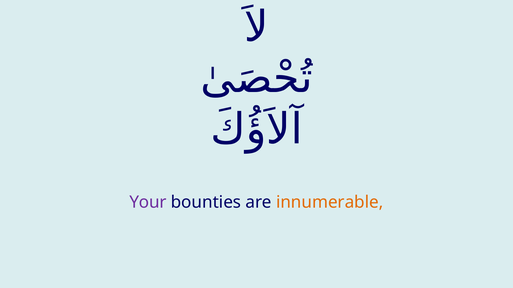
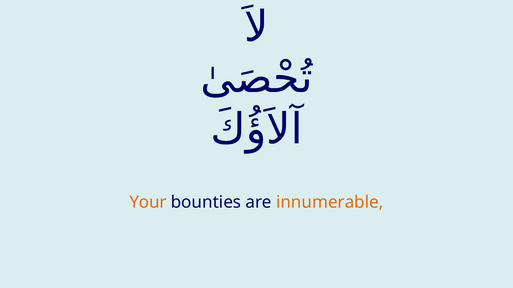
Your colour: purple -> orange (148, 203)
